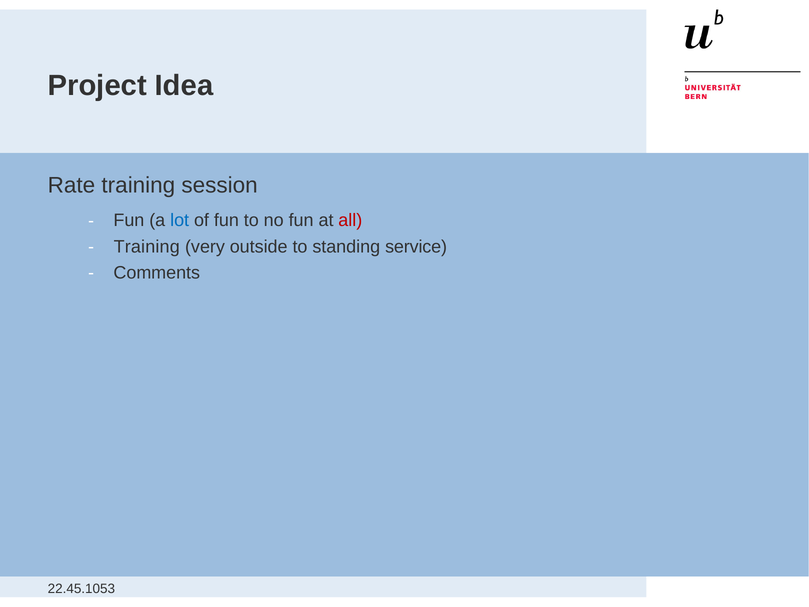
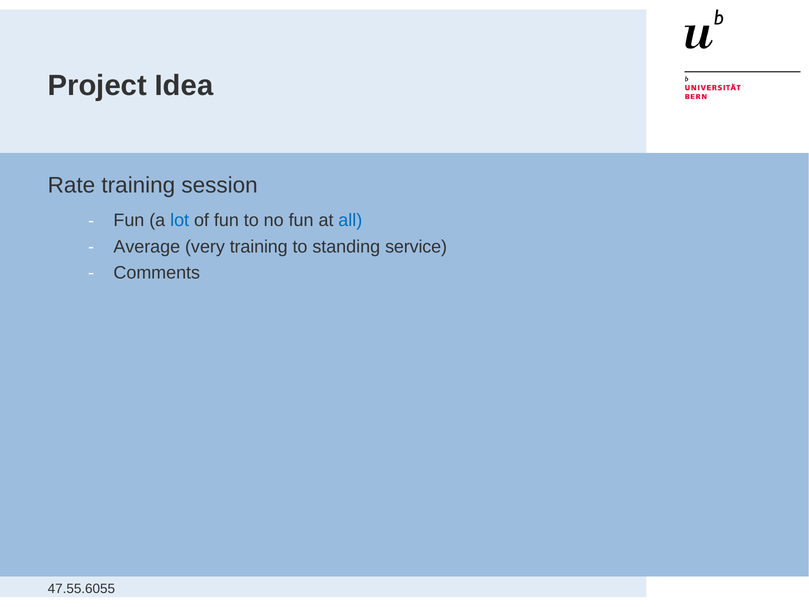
all colour: red -> blue (350, 220)
Training: Training -> Average (147, 246)
very outside: outside -> training (259, 246)
22.45.1053: 22.45.1053 -> 47.55.6055 (81, 588)
